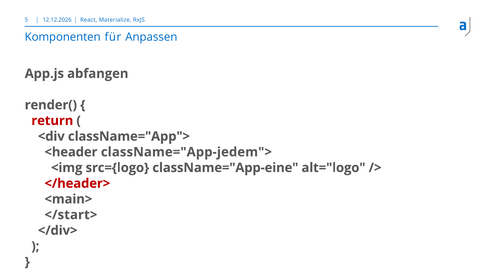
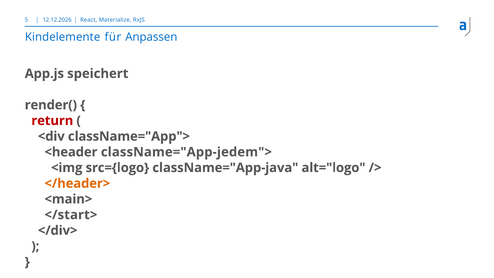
Komponenten: Komponenten -> Kindelemente (63, 37)
abfangen: abfangen -> speichert (98, 74)
className="App-eine: className="App-eine -> className="App-java (225, 168)
</header> colour: red -> orange (77, 183)
